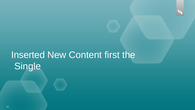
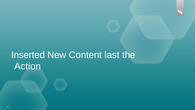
first: first -> last (112, 55)
Single: Single -> Action (28, 66)
